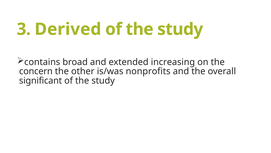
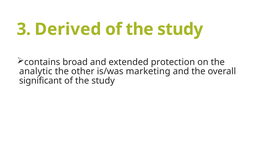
increasing: increasing -> protection (173, 62)
concern: concern -> analytic (36, 71)
nonprofits: nonprofits -> marketing (148, 71)
